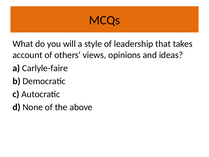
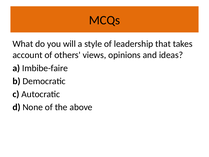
Carlyle-faire: Carlyle-faire -> Imbibe-faire (45, 68)
